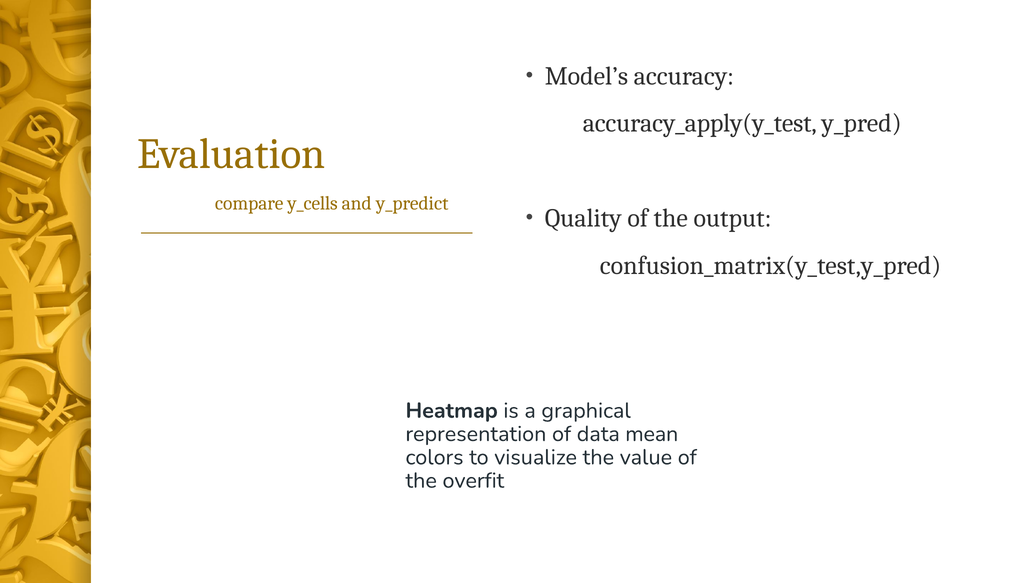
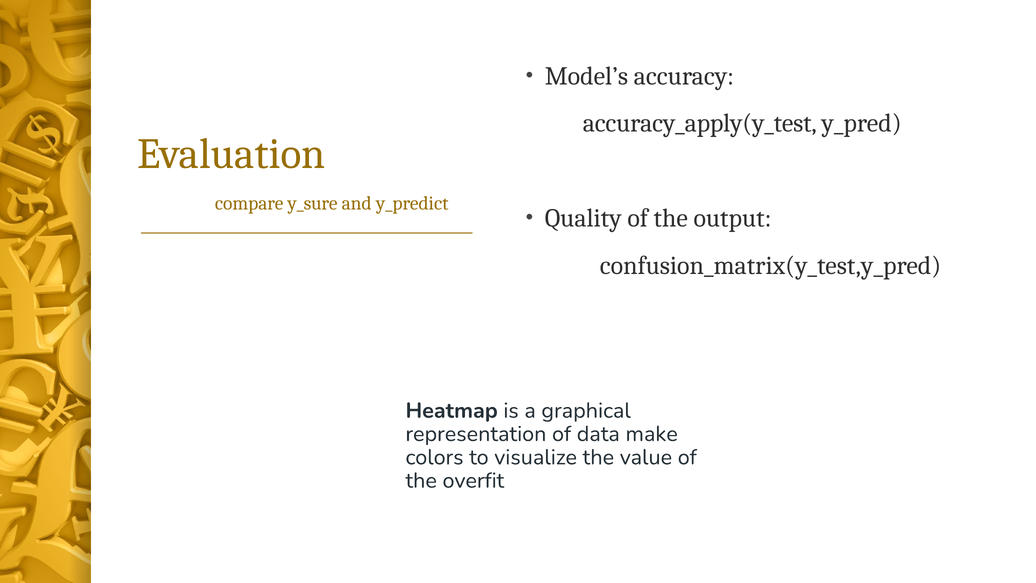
y_cells: y_cells -> y_sure (313, 203)
mean: mean -> make (652, 434)
